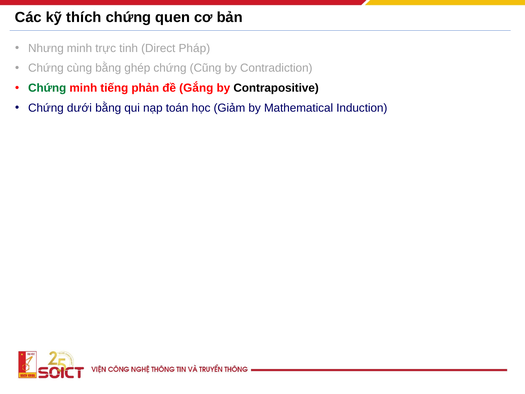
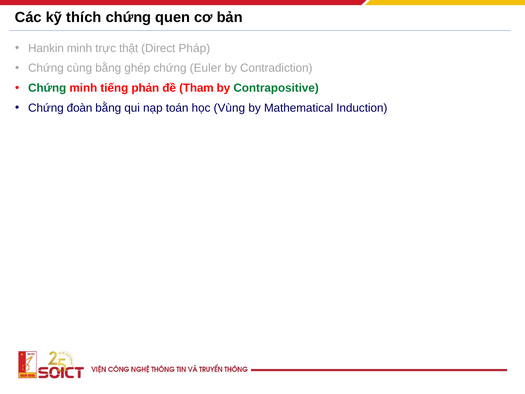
Nhưng: Nhưng -> Hankin (46, 48)
tinh: tinh -> thật (129, 48)
Cũng: Cũng -> Euler (206, 68)
Gắng: Gắng -> Tham (196, 88)
Contrapositive colour: black -> green (276, 88)
dưới: dưới -> đoàn (80, 108)
Giảm: Giảm -> Vùng (229, 108)
